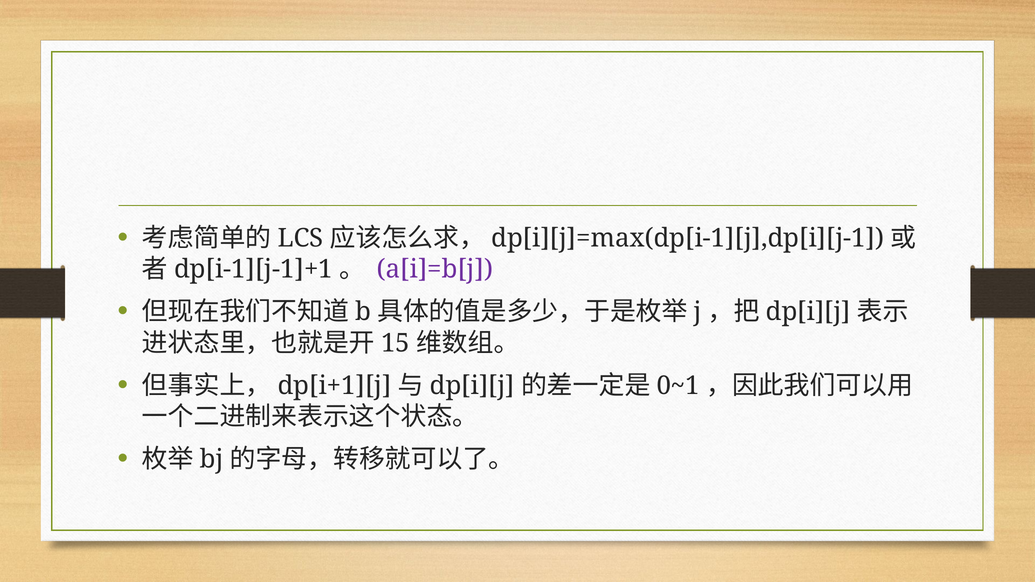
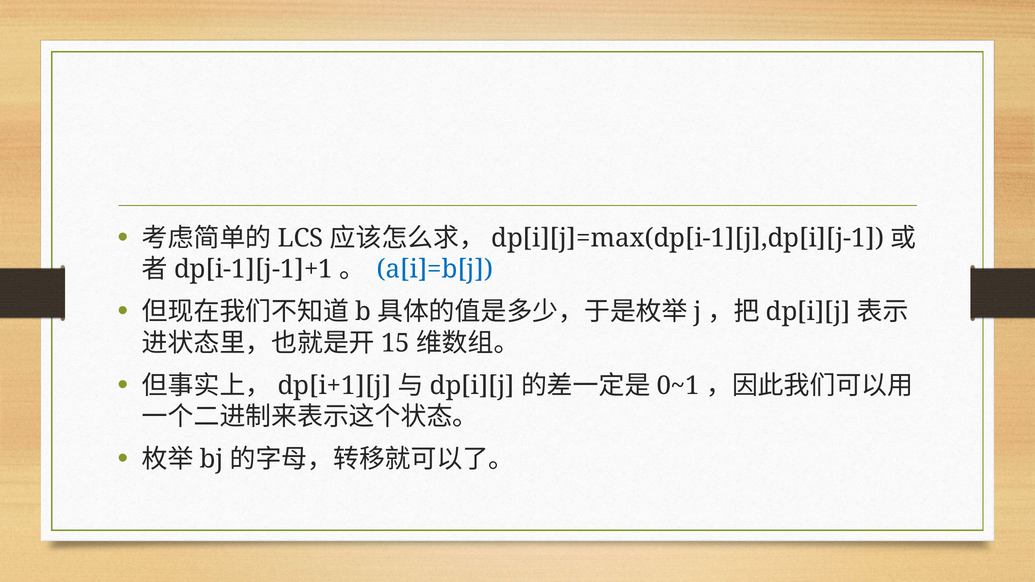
a[i]=b[j colour: purple -> blue (435, 269)
